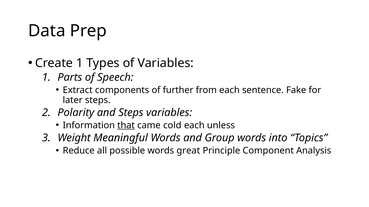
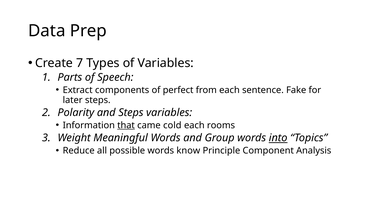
Create 1: 1 -> 7 (80, 63)
further: further -> perfect (178, 90)
unless: unless -> rooms (221, 126)
into underline: none -> present (278, 138)
great: great -> know (188, 151)
